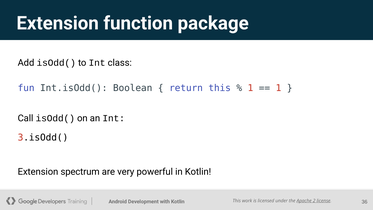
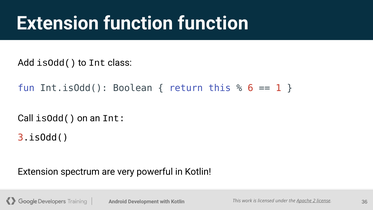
function package: package -> function (213, 23)
1: 1 -> 6 (250, 88)
